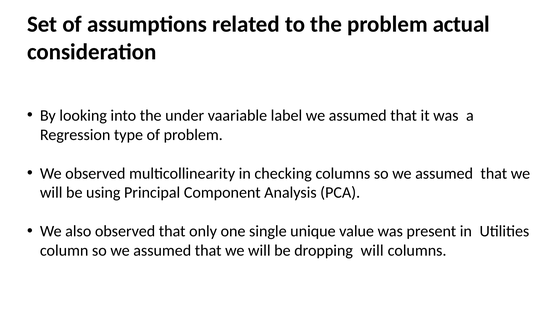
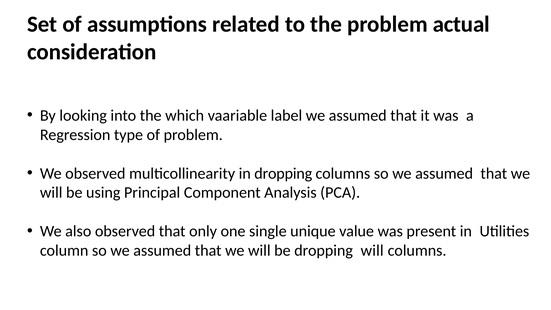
under: under -> which (185, 115)
in checking: checking -> dropping (283, 173)
